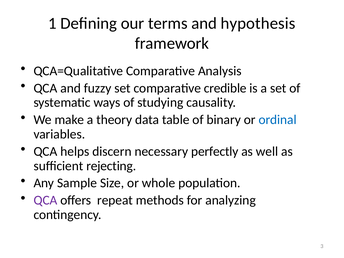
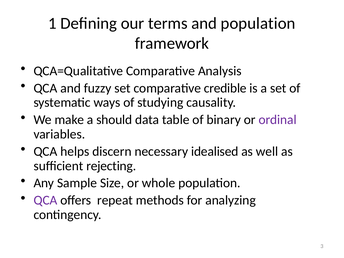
and hypothesis: hypothesis -> population (258, 23)
theory: theory -> should (114, 120)
ordinal colour: blue -> purple (278, 120)
perfectly: perfectly -> idealised (215, 151)
